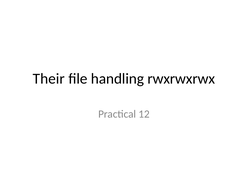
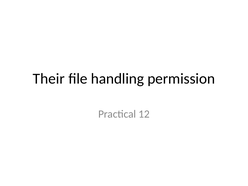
rwxrwxrwx: rwxrwxrwx -> permission (181, 79)
